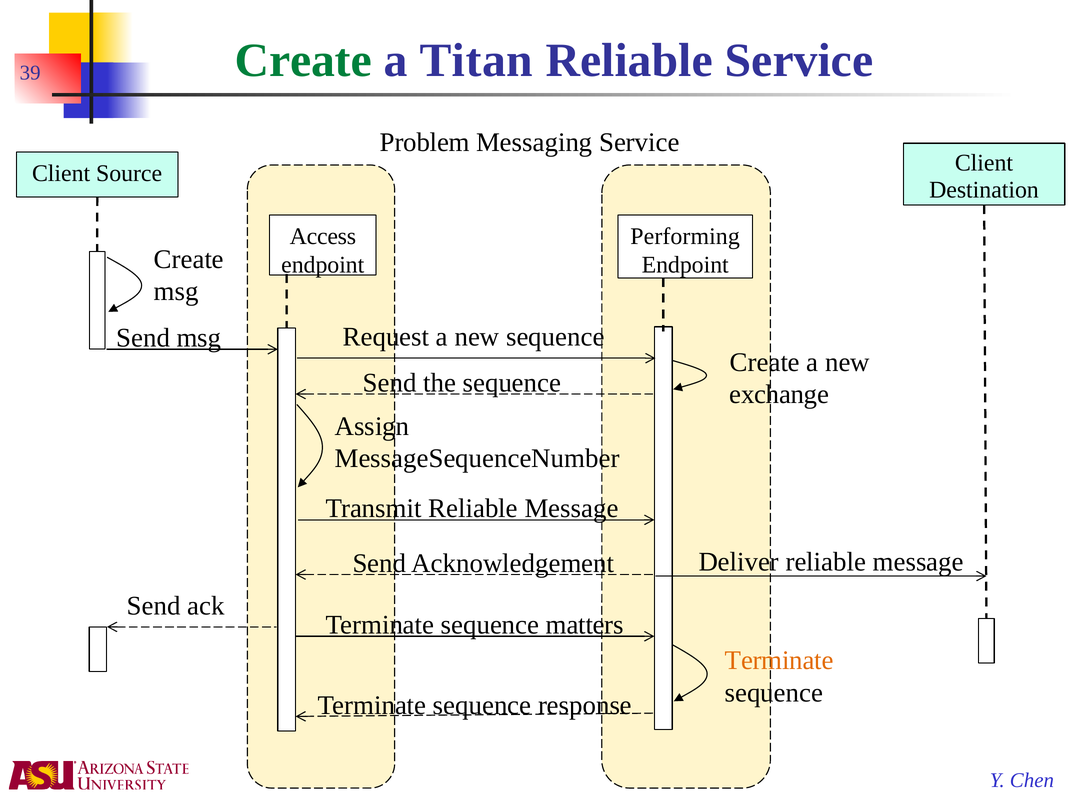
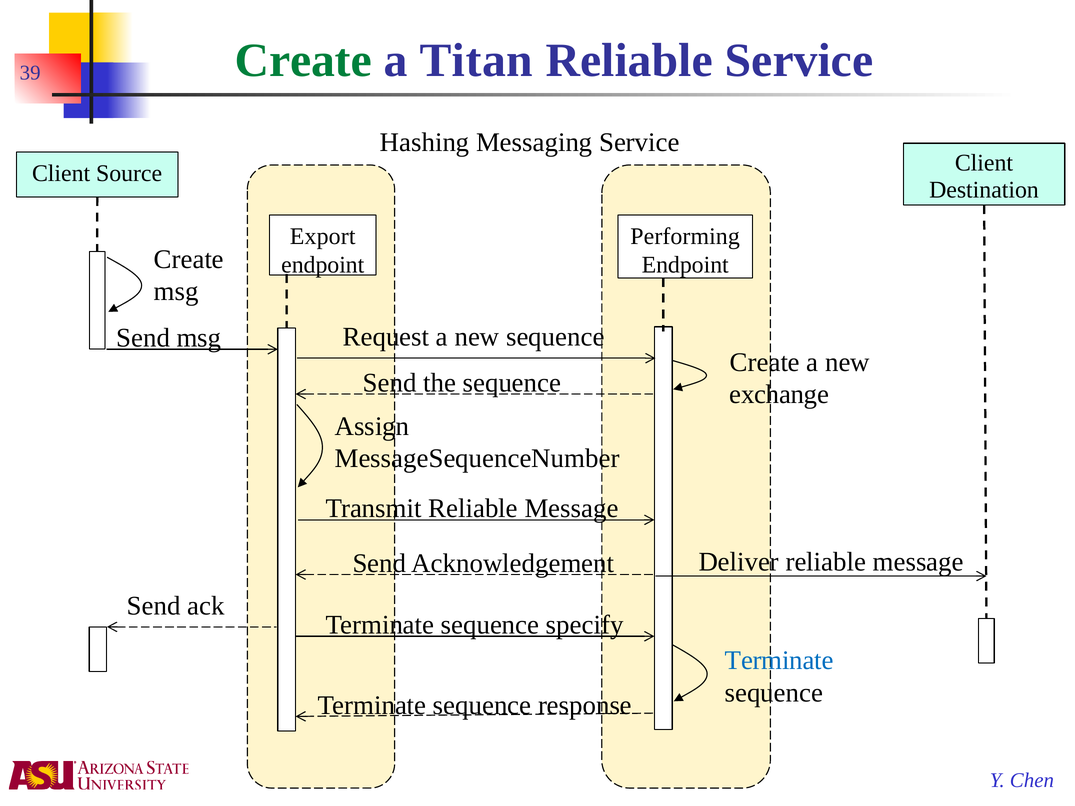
Problem: Problem -> Hashing (425, 142)
Access: Access -> Export (323, 236)
matters: matters -> specify (585, 625)
Terminate colour: orange -> blue (779, 661)
